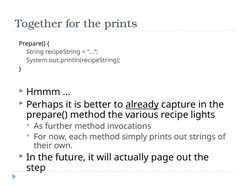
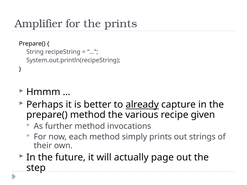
Together: Together -> Amplifier (39, 24)
lights: lights -> given (203, 115)
